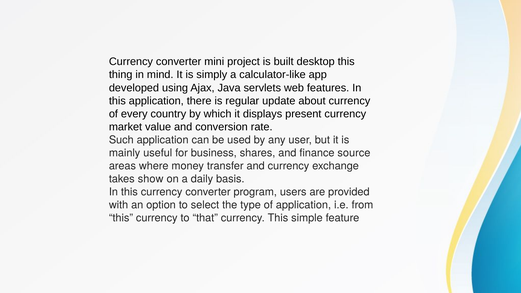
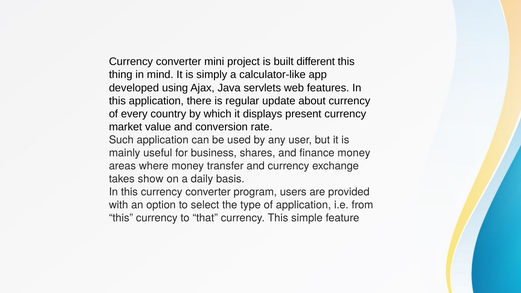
desktop: desktop -> different (316, 62)
finance source: source -> money (354, 153)
